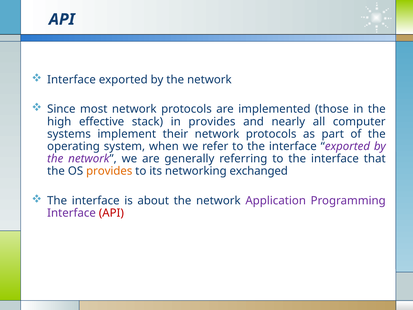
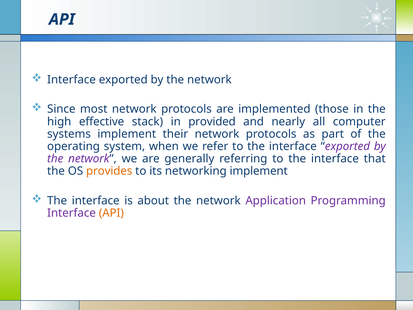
in provides: provides -> provided (212, 122)
networking exchanged: exchanged -> implement (259, 171)
API colour: red -> orange (111, 213)
